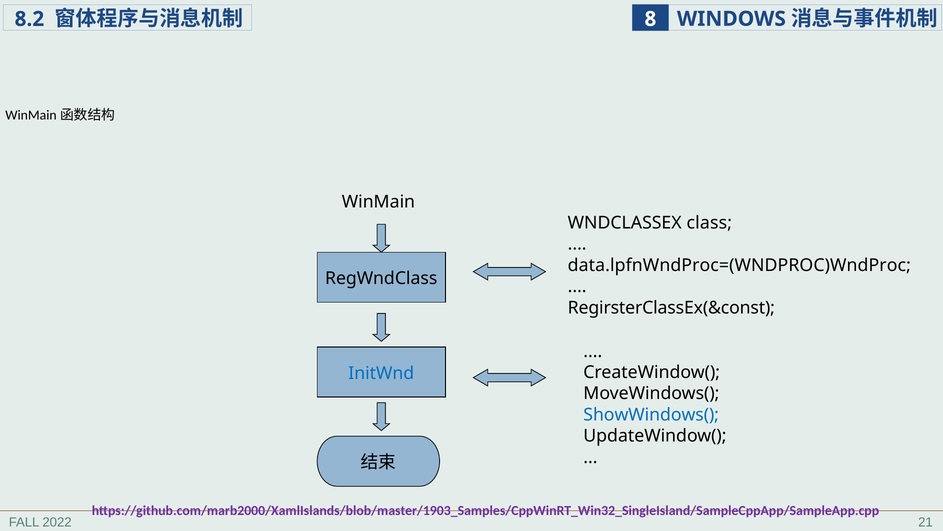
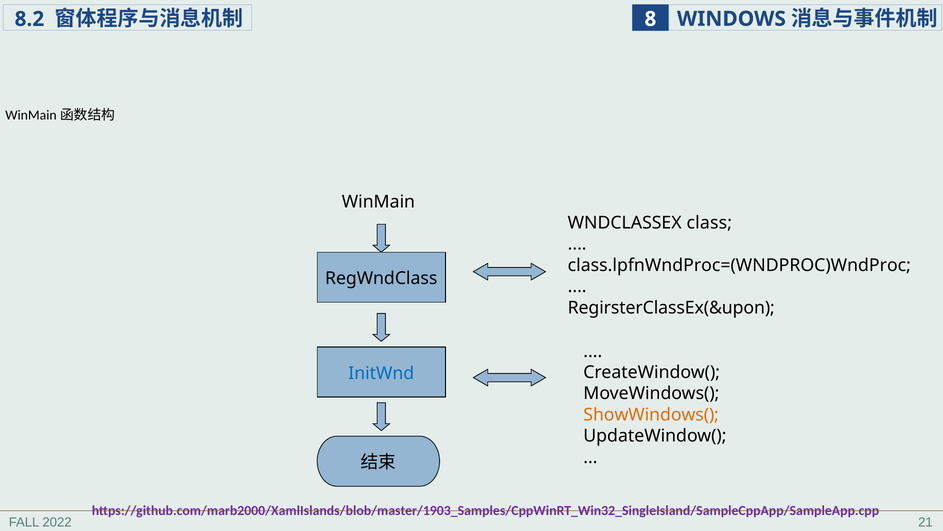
data.lpfnWndProc=(WNDPROC)WndProc: data.lpfnWndProc=(WNDPROC)WndProc -> class.lpfnWndProc=(WNDPROC)WndProc (739, 265)
RegirsterClassEx(&const: RegirsterClassEx(&const -> RegirsterClassEx(&upon (671, 307)
ShowWindows( colour: blue -> orange (651, 414)
